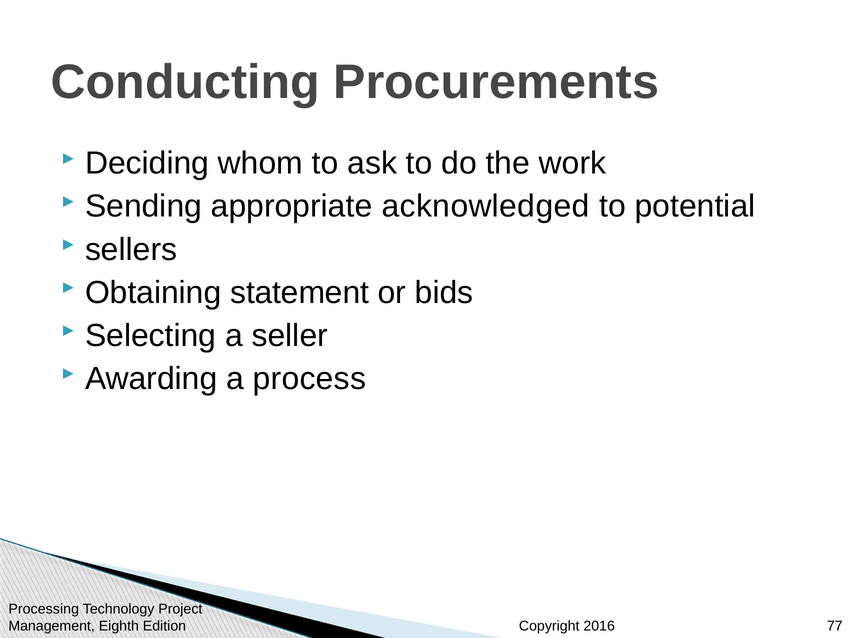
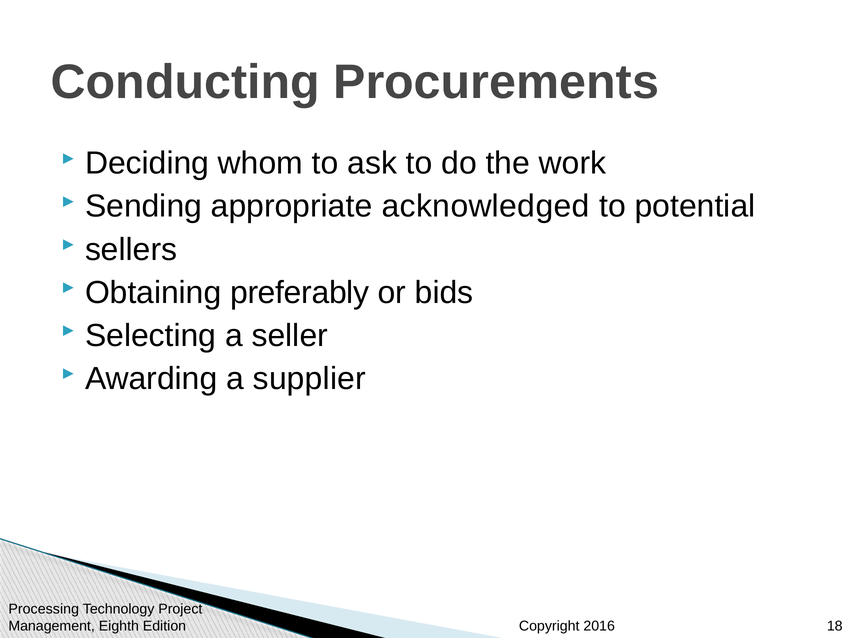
statement: statement -> preferably (300, 293)
process: process -> supplier (309, 379)
77: 77 -> 18 (835, 627)
